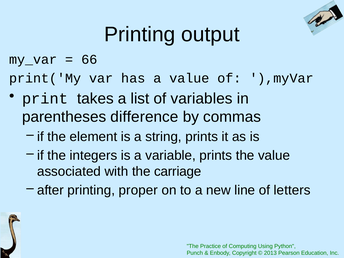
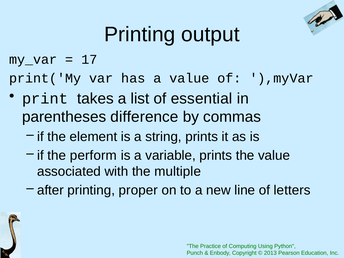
66: 66 -> 17 (89, 59)
variables: variables -> essential (202, 99)
integers: integers -> perform (93, 155)
carriage: carriage -> multiple (178, 171)
